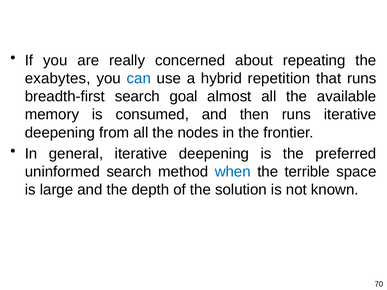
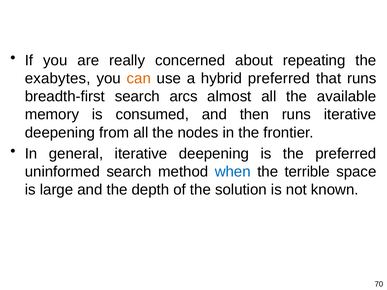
can colour: blue -> orange (139, 78)
hybrid repetition: repetition -> preferred (279, 78)
goal: goal -> arcs (184, 97)
